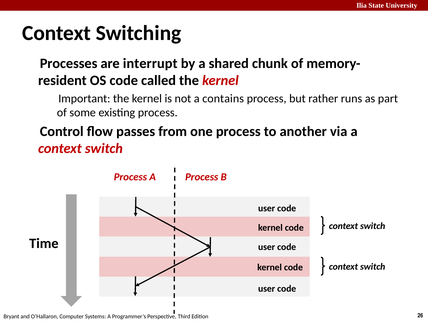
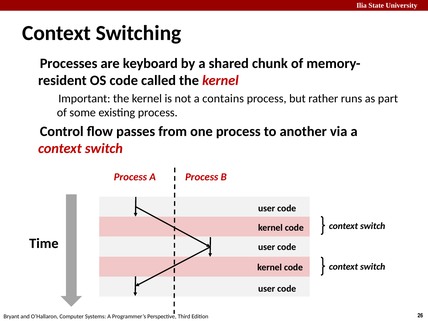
interrupt: interrupt -> keyboard (150, 63)
